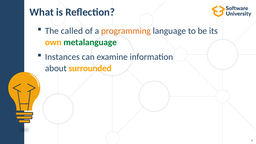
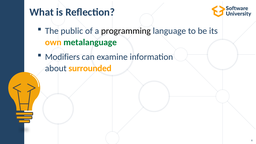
called: called -> public (72, 31)
programming colour: orange -> black (126, 31)
Instances: Instances -> Modifiers (62, 57)
